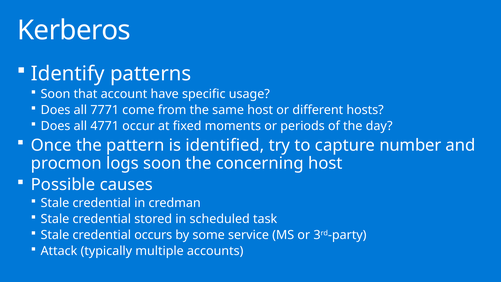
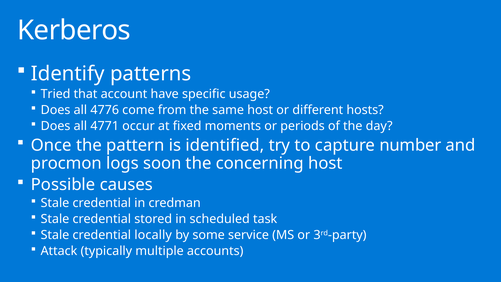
Soon: Soon -> Tried (56, 94)
7771: 7771 -> 4776 (105, 110)
occurs: occurs -> locally (153, 235)
